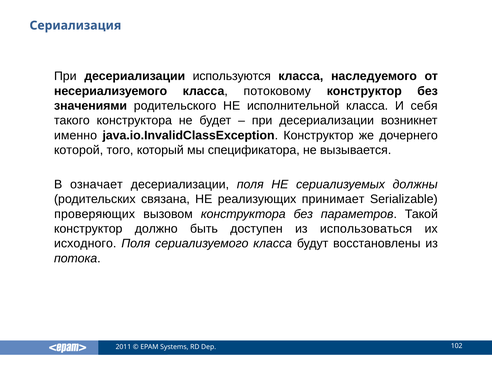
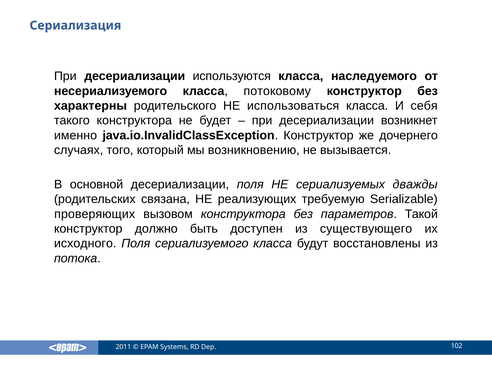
значениями: значениями -> характерны (90, 106)
исполнительной: исполнительной -> использоваться (293, 106)
которой: которой -> случаях (79, 150)
спецификатора: спецификатора -> возникновению (254, 150)
означает: означает -> основной (97, 185)
должны: должны -> дважды (415, 185)
принимает: принимает -> требуемую (333, 199)
использоваться: использоваться -> существующего (366, 229)
